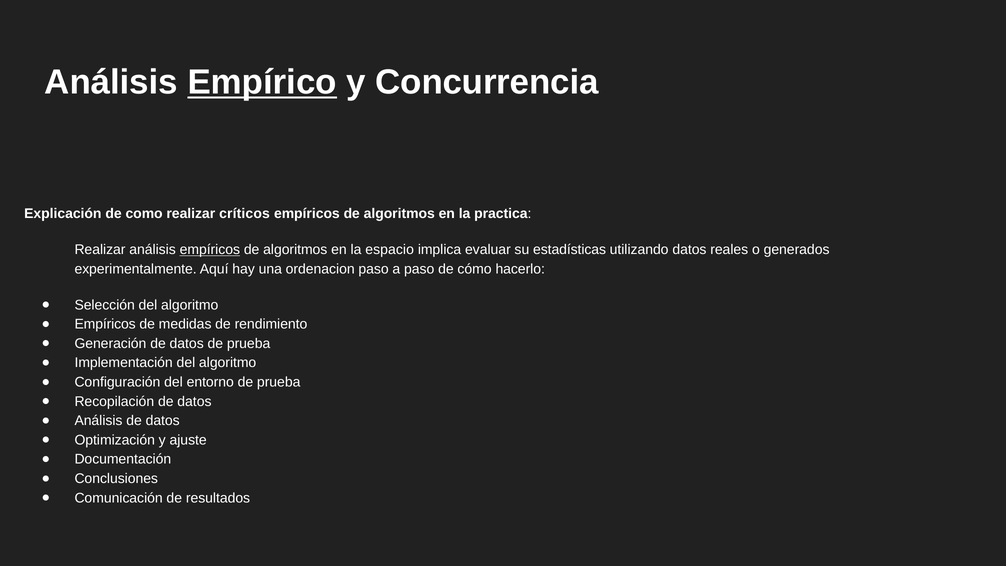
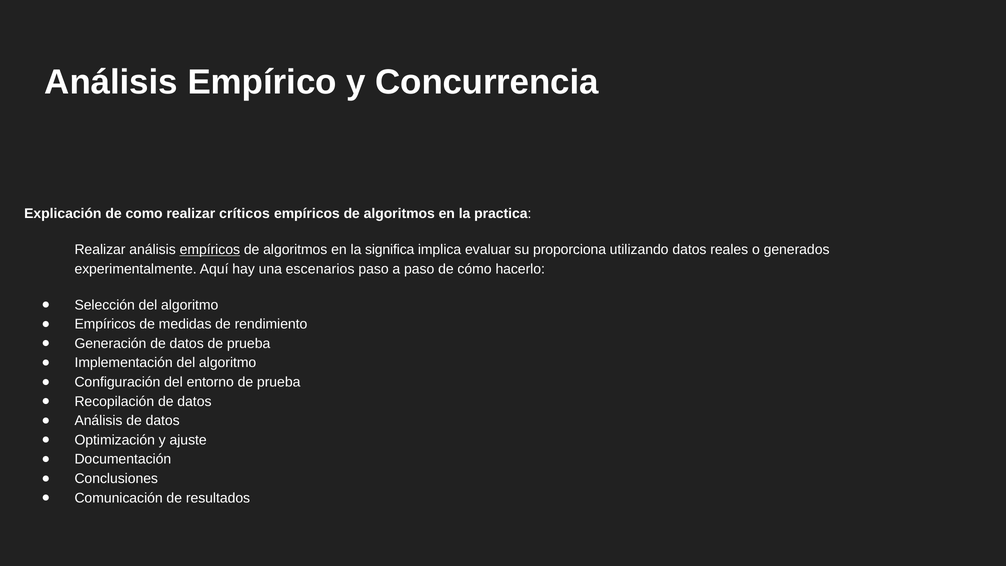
Empírico underline: present -> none (262, 82)
espacio: espacio -> significa (390, 250)
estadísticas: estadísticas -> proporciona (570, 250)
ordenacion: ordenacion -> escenarios (320, 269)
